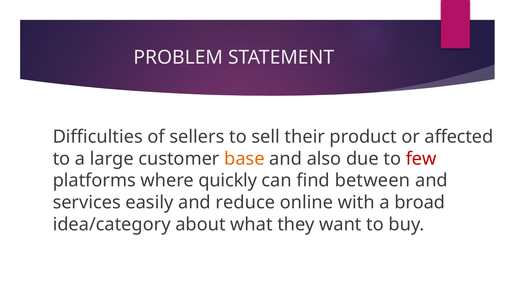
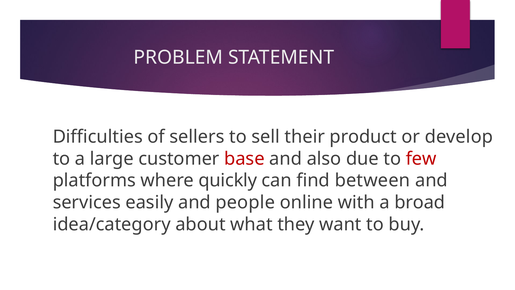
affected: affected -> develop (459, 137)
base colour: orange -> red (244, 159)
reduce: reduce -> people (245, 202)
